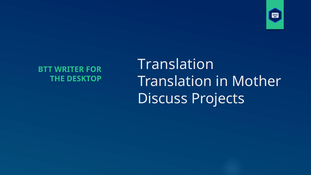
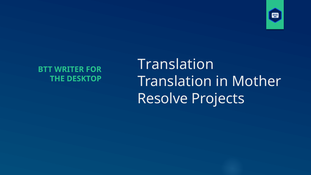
Discuss: Discuss -> Resolve (163, 99)
